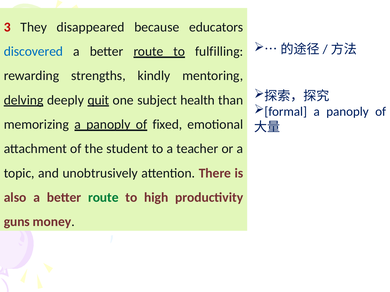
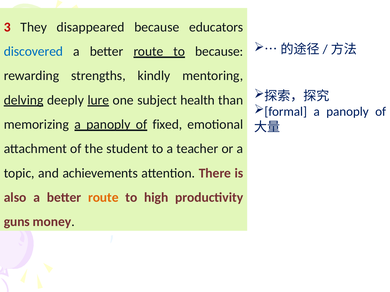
to fulfilling: fulfilling -> because (219, 52)
quit: quit -> lure (98, 100)
unobtrusively: unobtrusively -> achievements (100, 173)
route colour: green -> orange (103, 198)
